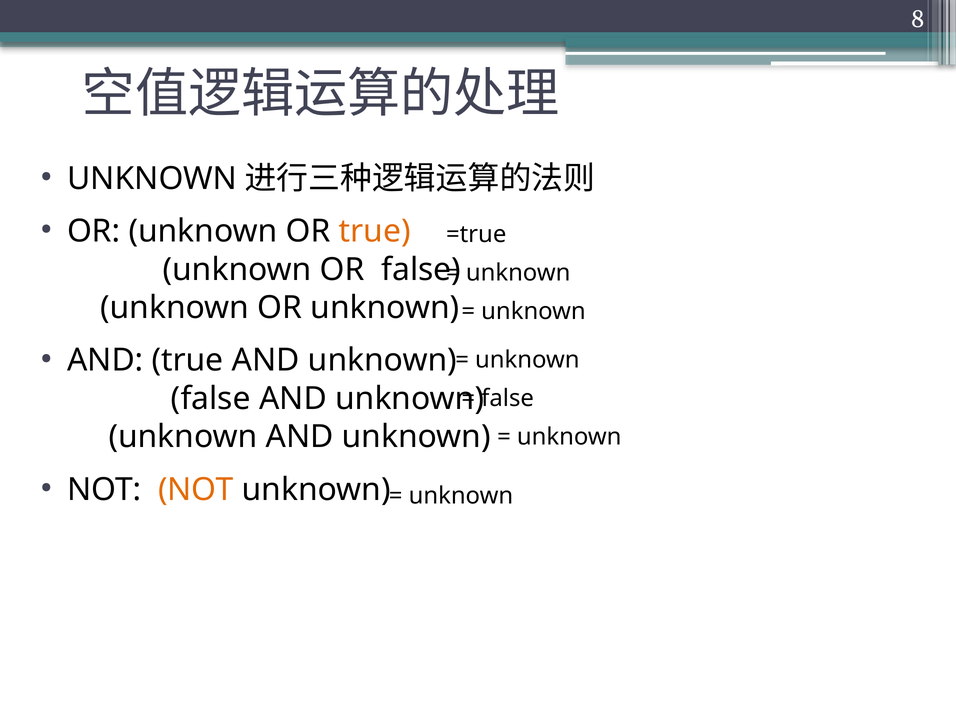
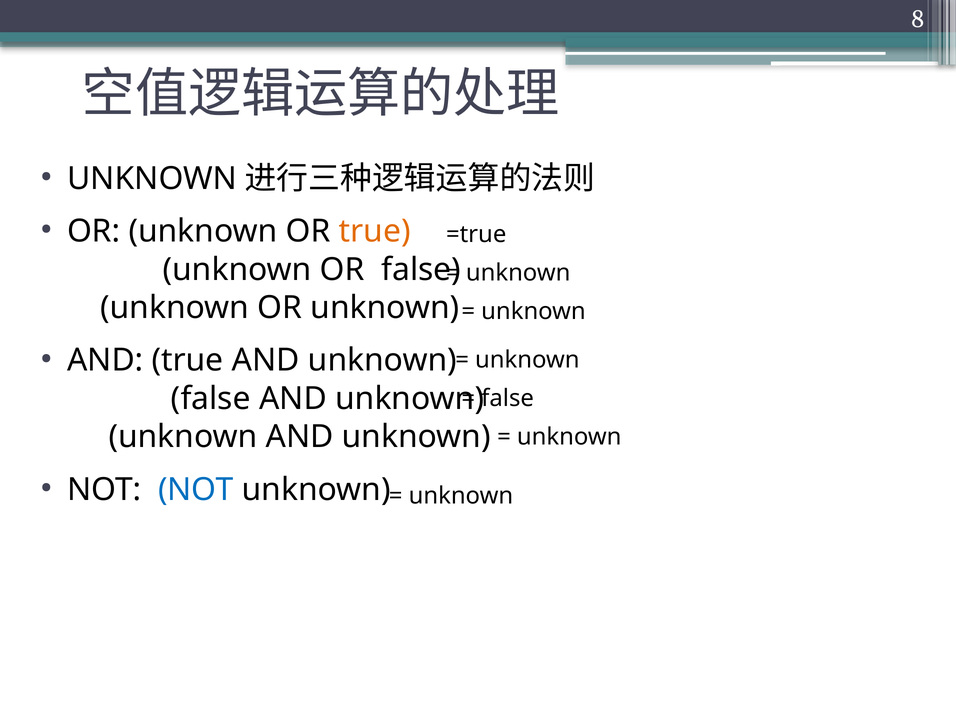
NOT colour: orange -> blue (196, 490)
